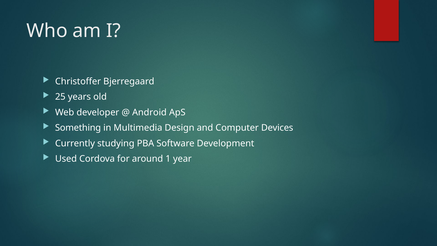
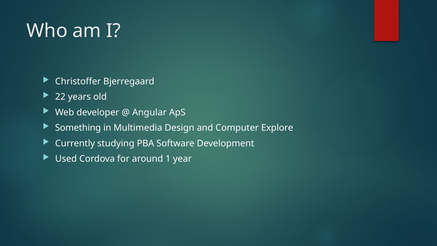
25: 25 -> 22 (60, 97)
Android: Android -> Angular (149, 112)
Devices: Devices -> Explore (277, 128)
